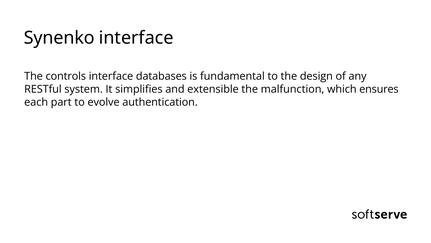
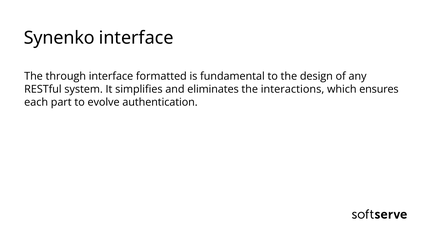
controls: controls -> through (66, 76)
databases: databases -> formatted (161, 76)
extensible: extensible -> eliminates (213, 89)
malfunction: malfunction -> interactions (292, 89)
